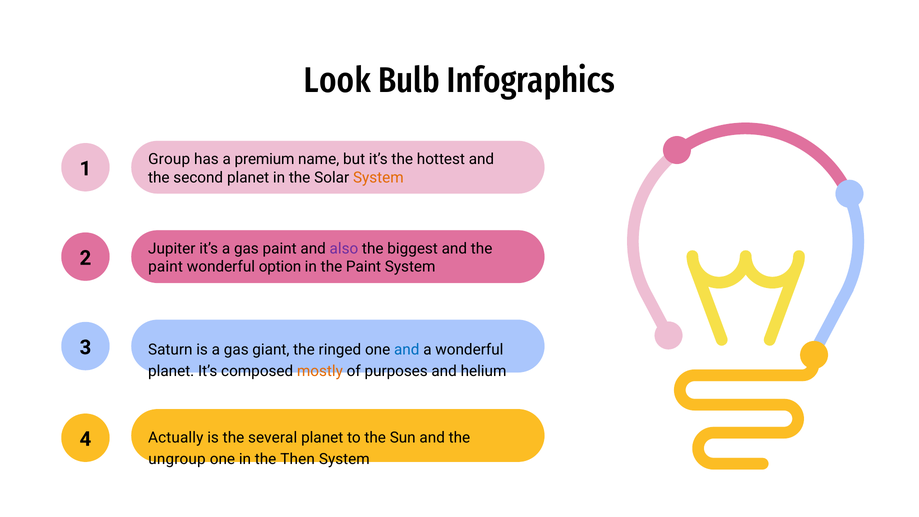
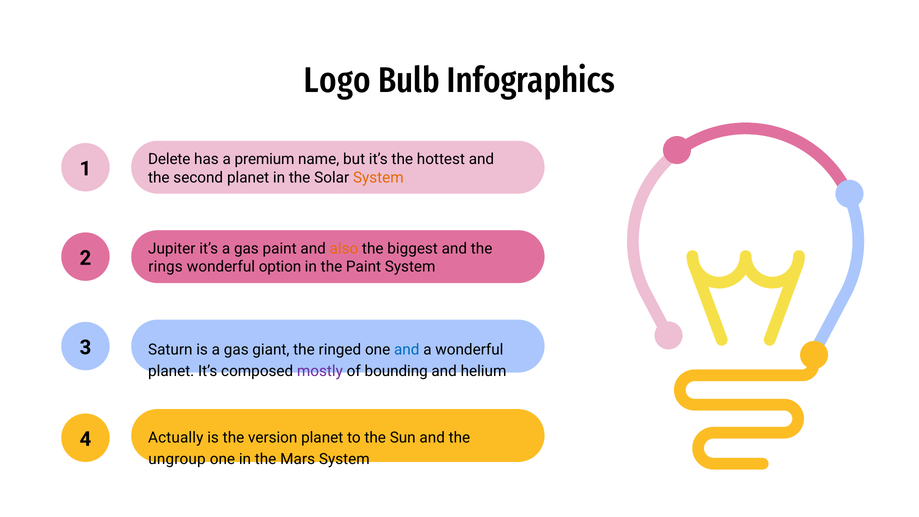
Look: Look -> Logo (337, 81)
Group: Group -> Delete (169, 159)
also colour: purple -> orange (344, 248)
paint: paint -> rings (166, 267)
mostly colour: orange -> purple (320, 371)
purposes: purposes -> bounding (396, 371)
several: several -> version (273, 438)
Then: Then -> Mars (298, 459)
